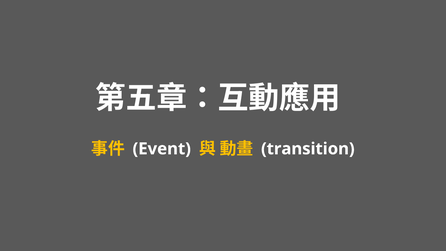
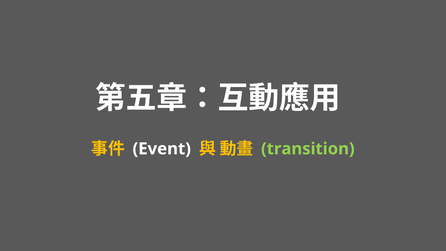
transition colour: white -> light green (308, 149)
